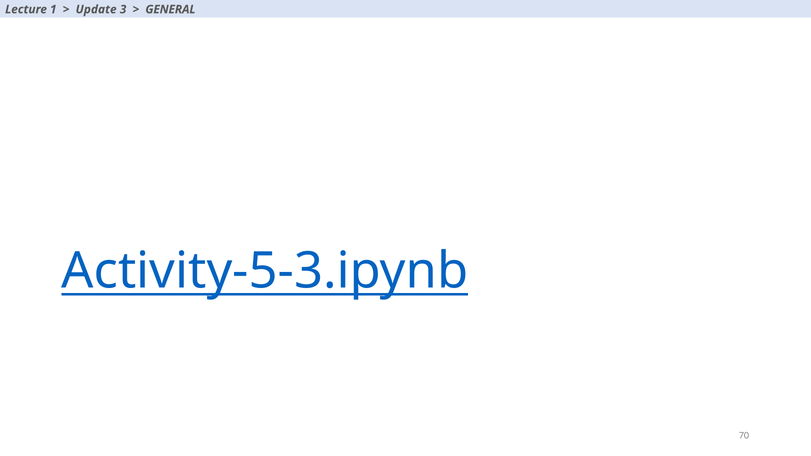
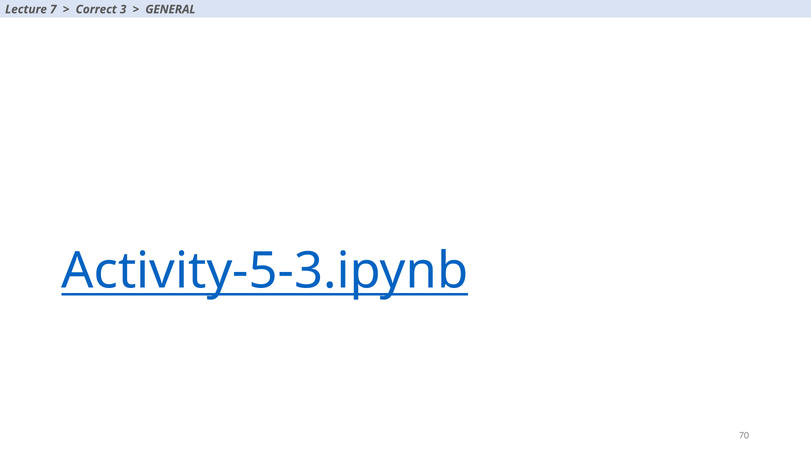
1: 1 -> 7 (53, 9)
Update: Update -> Correct (96, 9)
